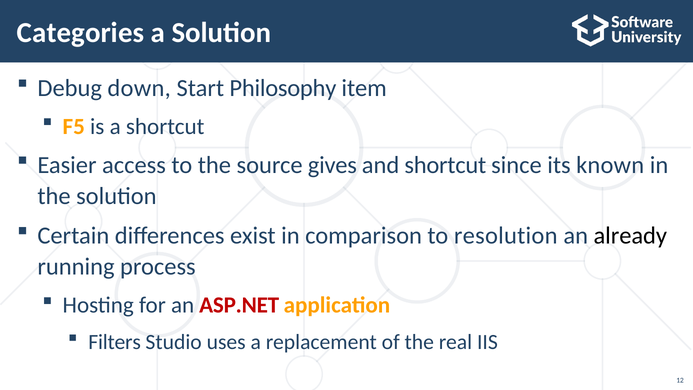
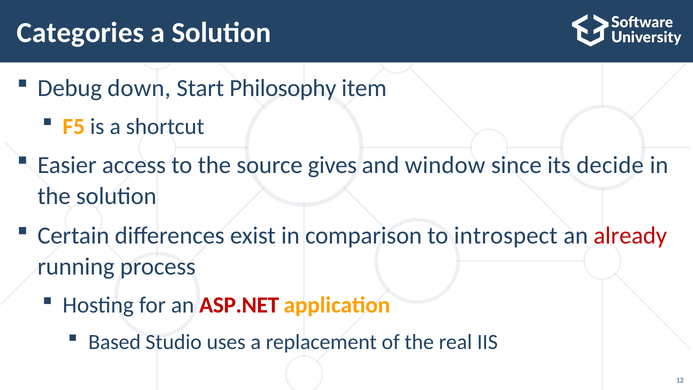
and shortcut: shortcut -> window (445, 165)
known: known -> decide (610, 165)
resolution: resolution -> introspect (506, 236)
already colour: black -> red (630, 236)
Filters: Filters -> Based (115, 342)
